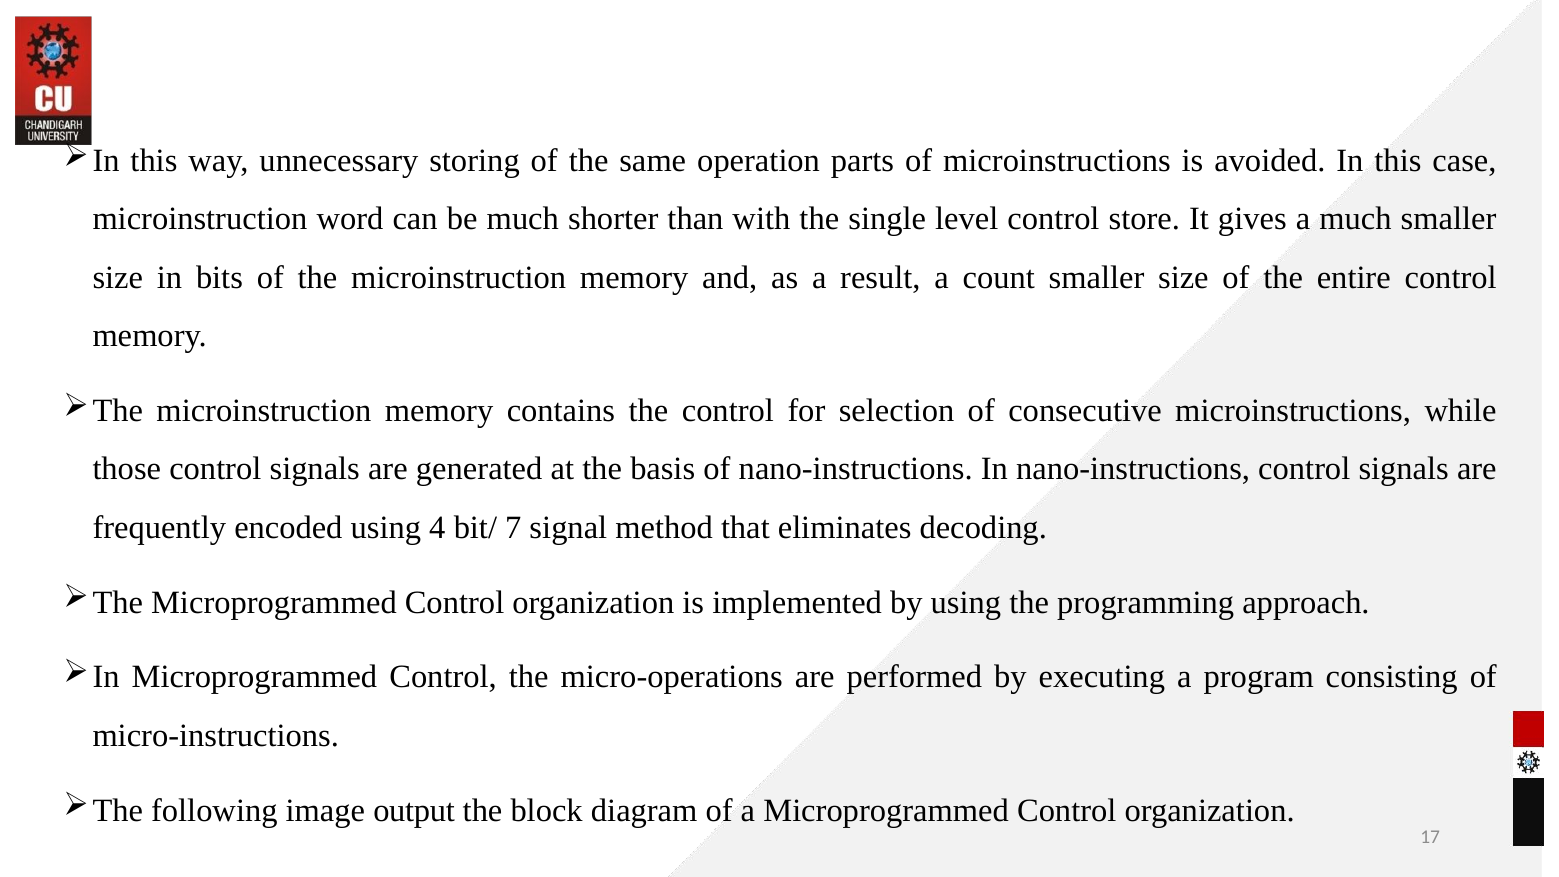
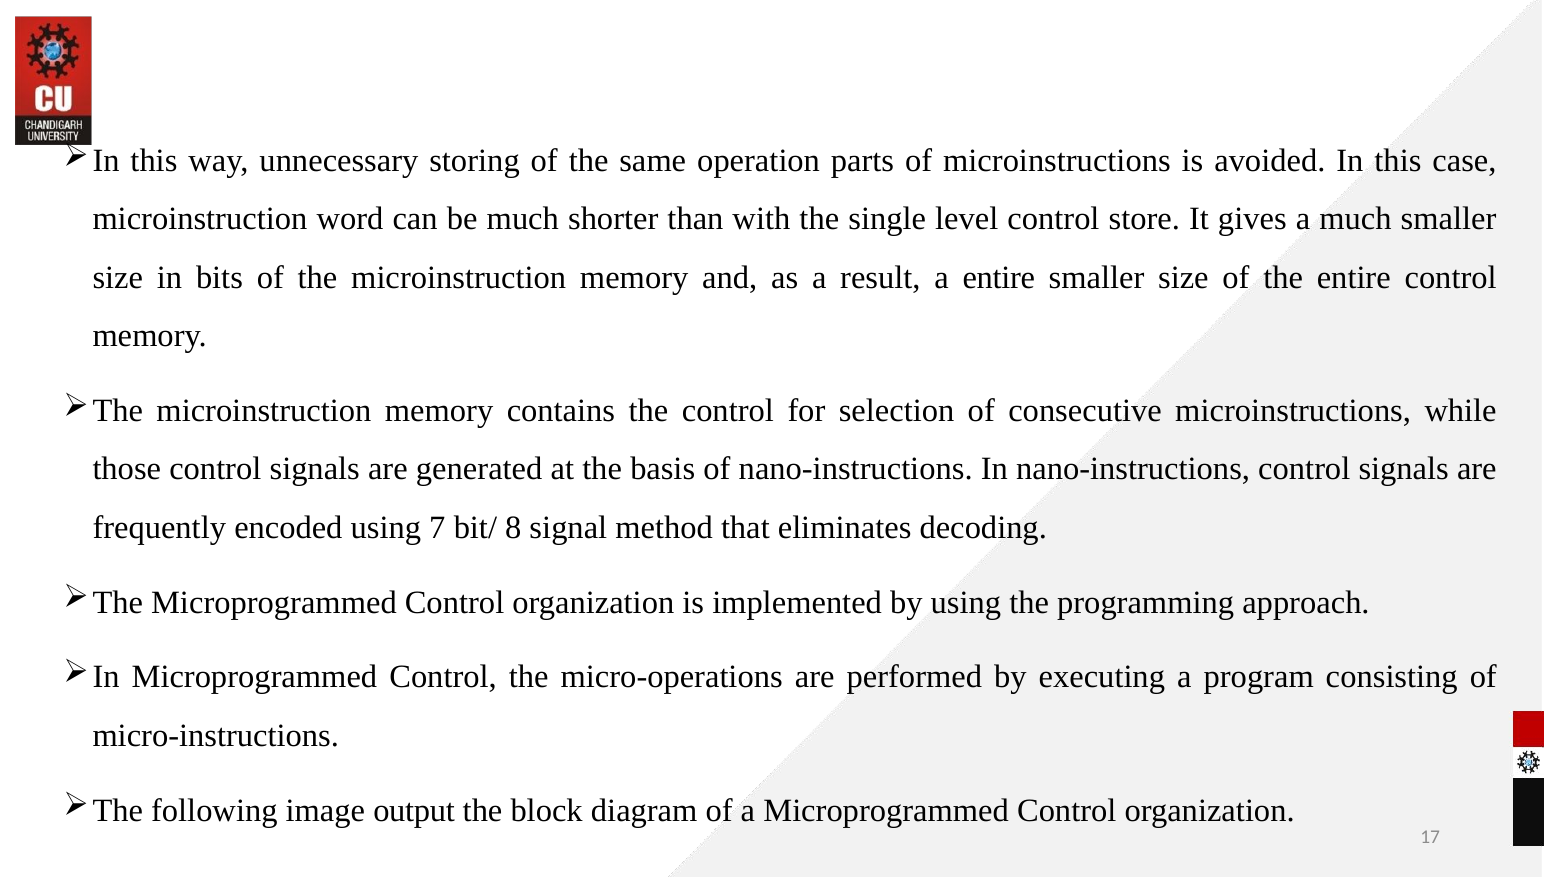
a count: count -> entire (999, 278)
4: 4 -> 7 (437, 528)
7: 7 -> 8 (513, 528)
